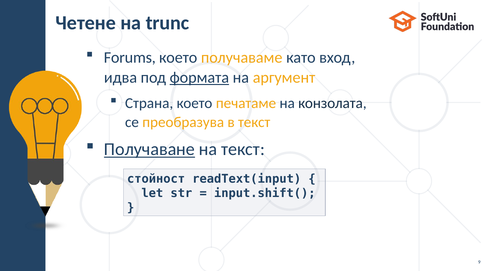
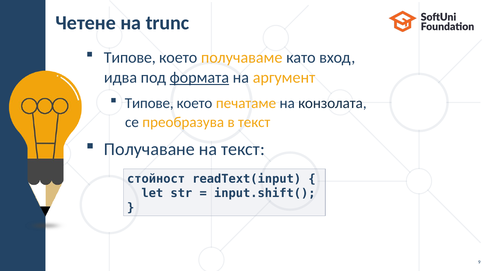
Forums: Forums -> Типове (130, 57)
Страна: Страна -> Типове (149, 103)
Получаване underline: present -> none (149, 149)
